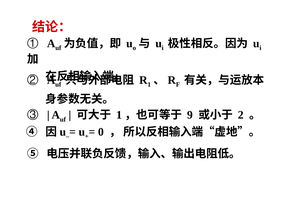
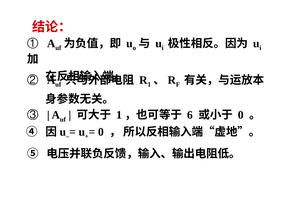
9: 9 -> 6 (190, 115)
2: 2 -> 0 (241, 115)
